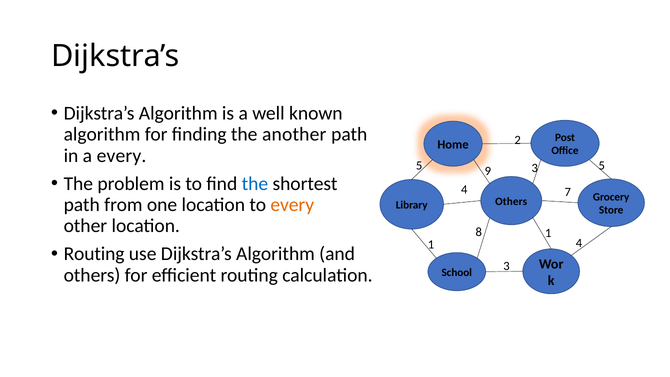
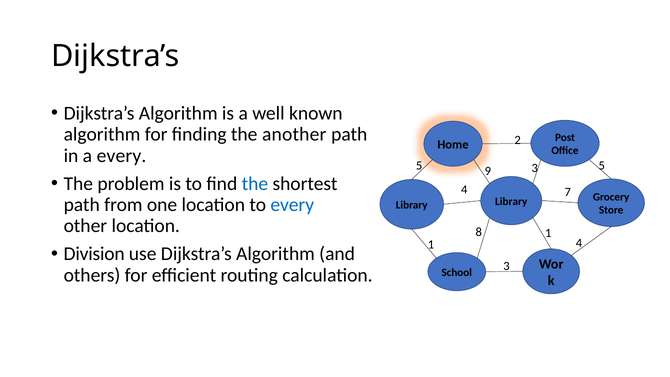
every colour: orange -> blue (292, 205)
Library Others: Others -> Library (511, 201)
Routing: Routing -> Division (94, 254)
